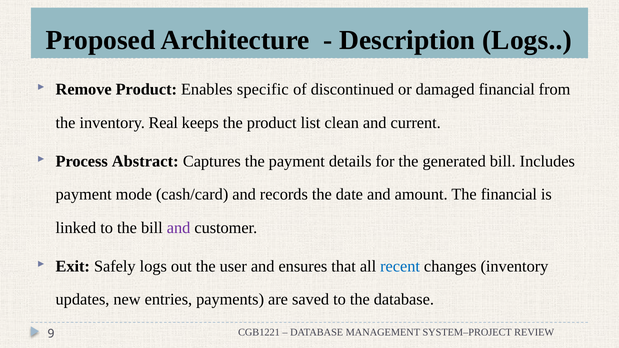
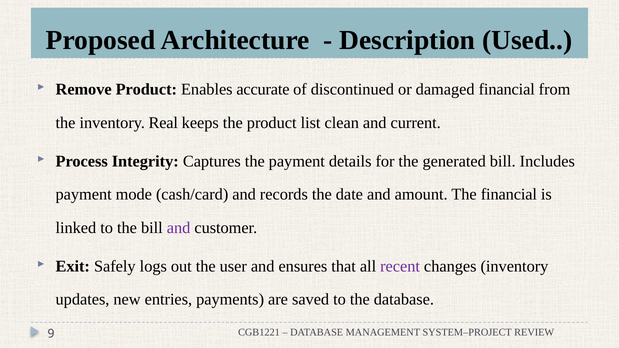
Description Logs: Logs -> Used (527, 40)
specific: specific -> accurate (263, 90)
Abstract: Abstract -> Integrity (145, 161)
recent colour: blue -> purple (400, 266)
